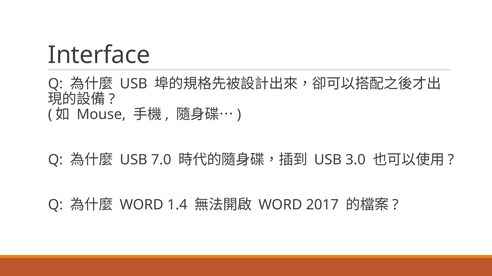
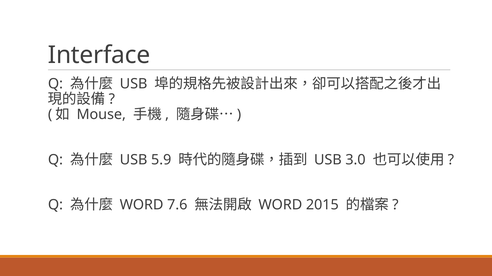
7.0: 7.0 -> 5.9 (161, 160)
1.4: 1.4 -> 7.6 (177, 205)
2017: 2017 -> 2015 (322, 205)
